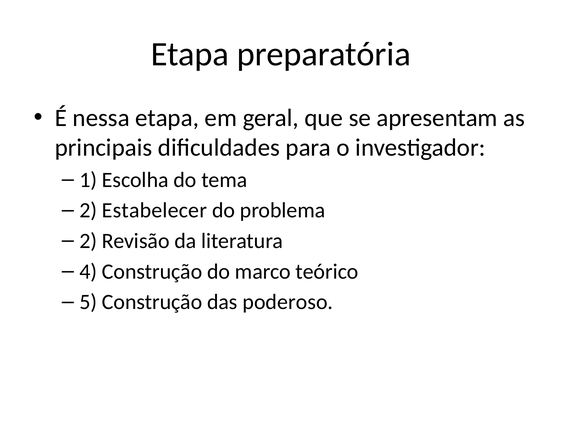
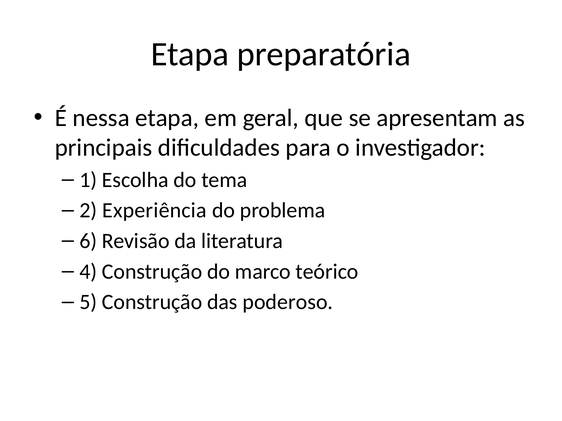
Estabelecer: Estabelecer -> Experiência (154, 211)
2: 2 -> 6 (88, 241)
